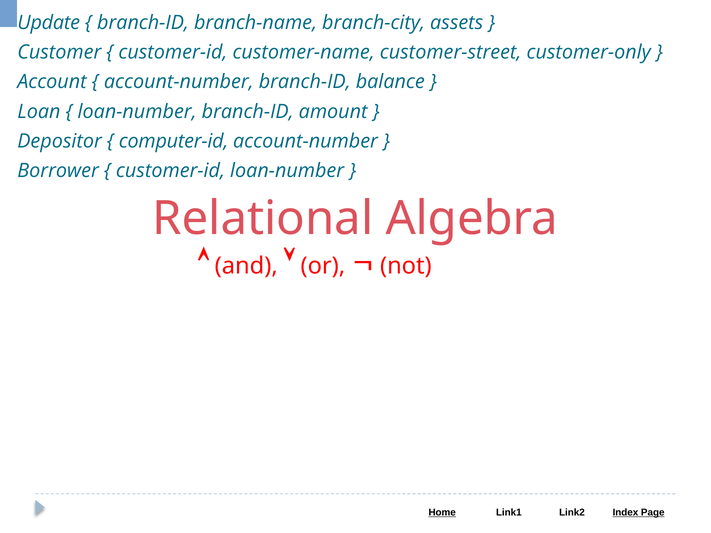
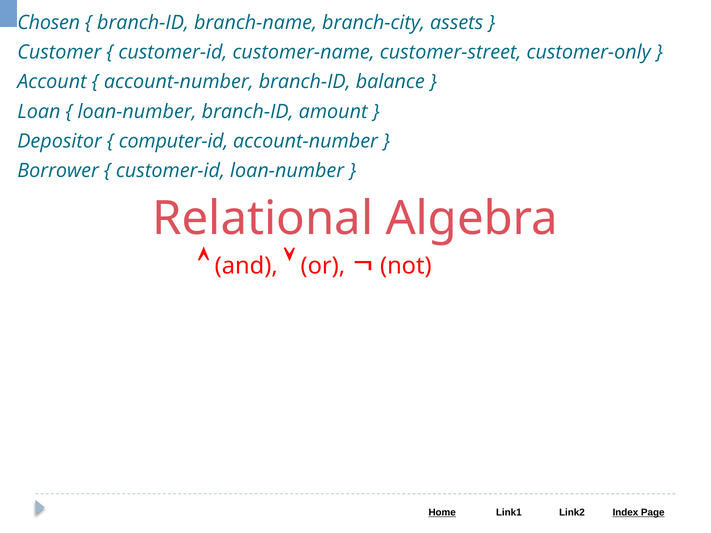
Update: Update -> Chosen (49, 23)
